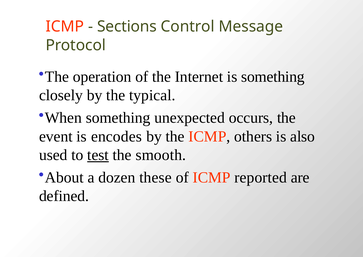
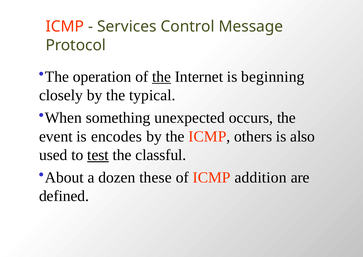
Sections: Sections -> Services (127, 26)
the underline: none -> present (162, 77)
is something: something -> beginning (273, 77)
smooth: smooth -> classful (161, 155)
reported: reported -> addition (261, 177)
